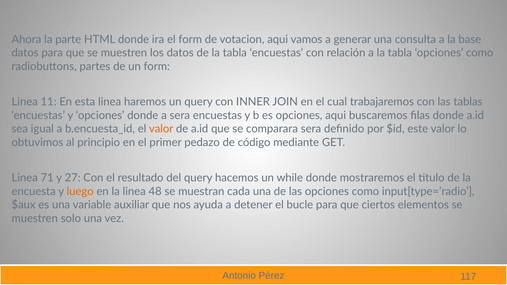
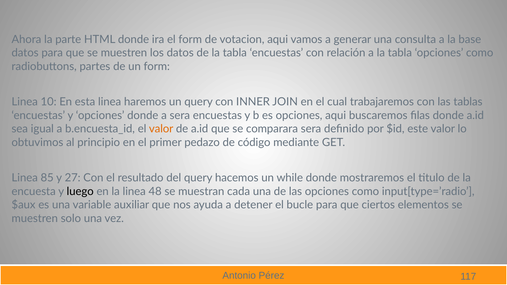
11: 11 -> 10 (49, 102)
71: 71 -> 85 (47, 178)
luego colour: orange -> black (80, 191)
